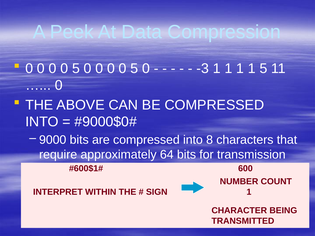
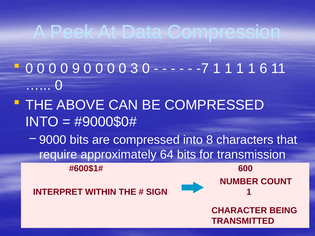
5: 5 -> 9 (76, 69)
5: 5 -> 3 (134, 69)
-3: -3 -> -7 (203, 69)
1 5: 5 -> 6 (263, 69)
